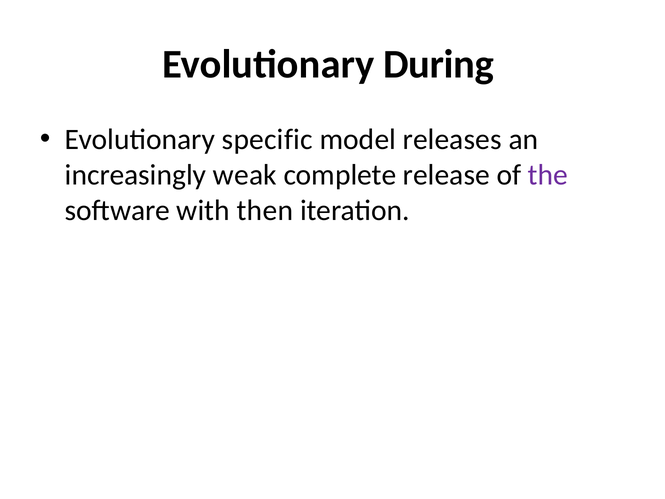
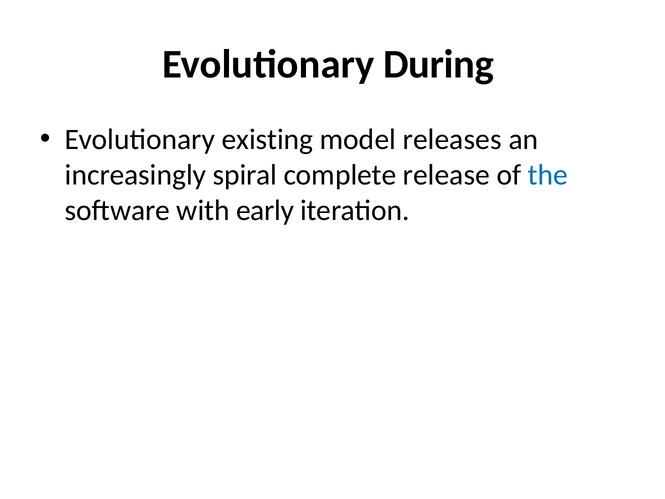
specific: specific -> existing (267, 140)
weak: weak -> spiral (245, 175)
the colour: purple -> blue (548, 175)
then: then -> early (265, 211)
